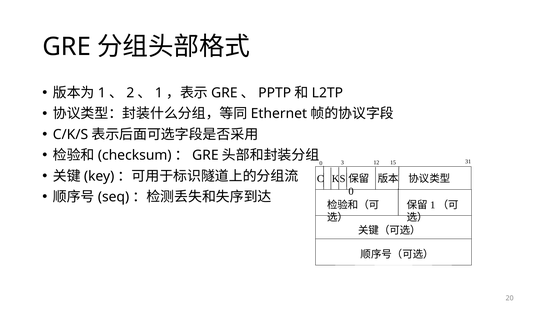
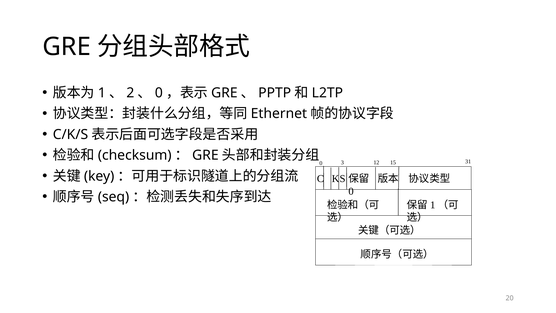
1: 1 -> 0 (159, 93)
